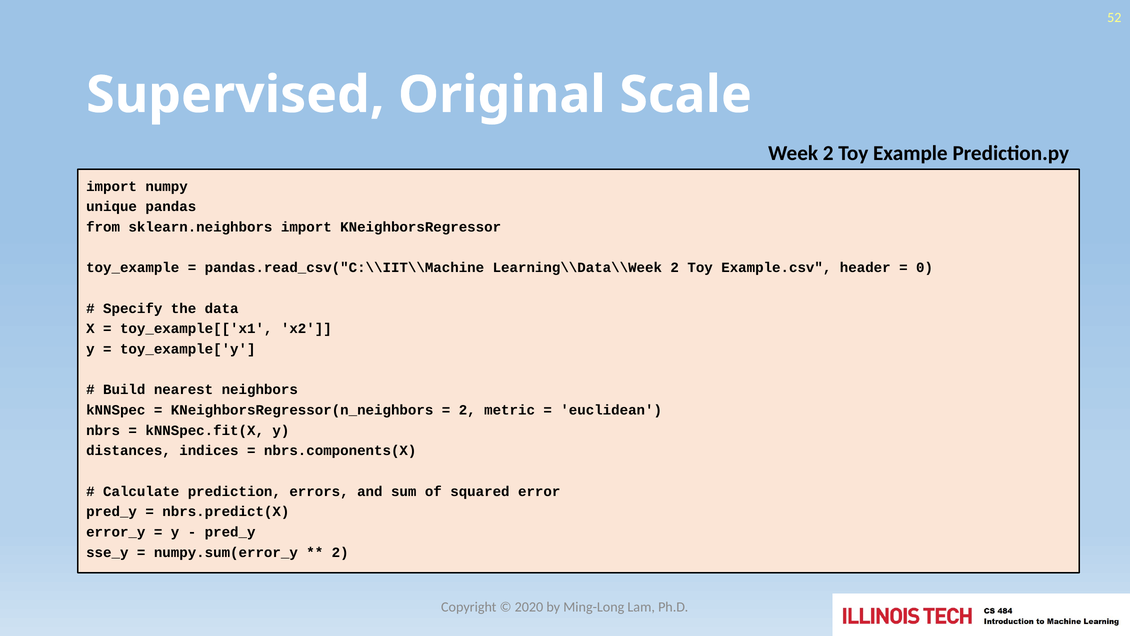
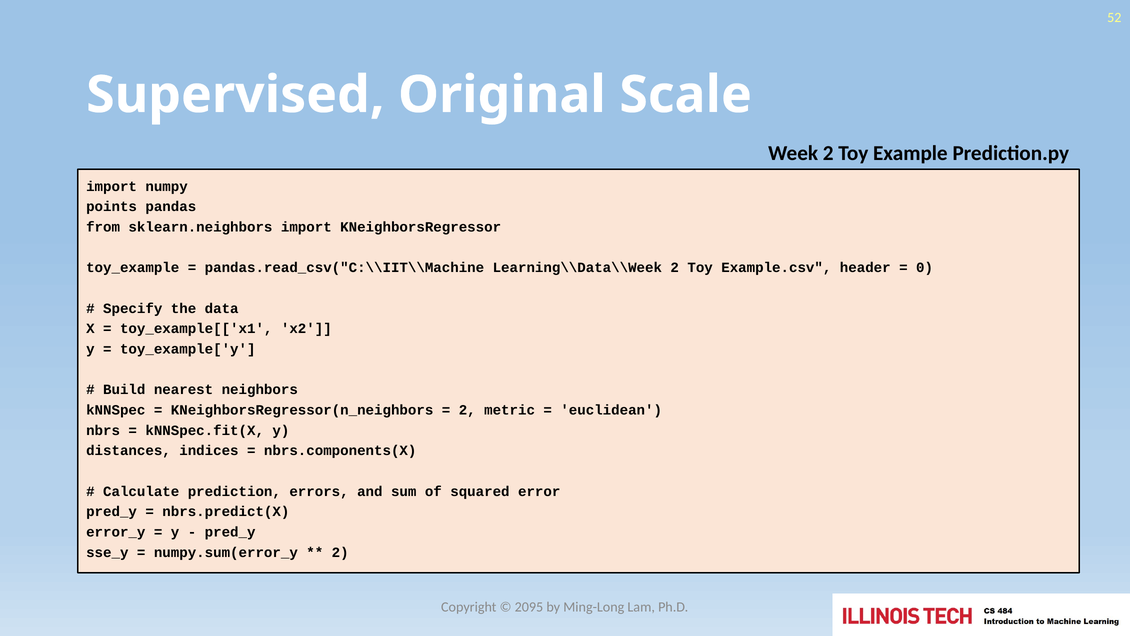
unique: unique -> points (112, 207)
2020: 2020 -> 2095 (529, 607)
